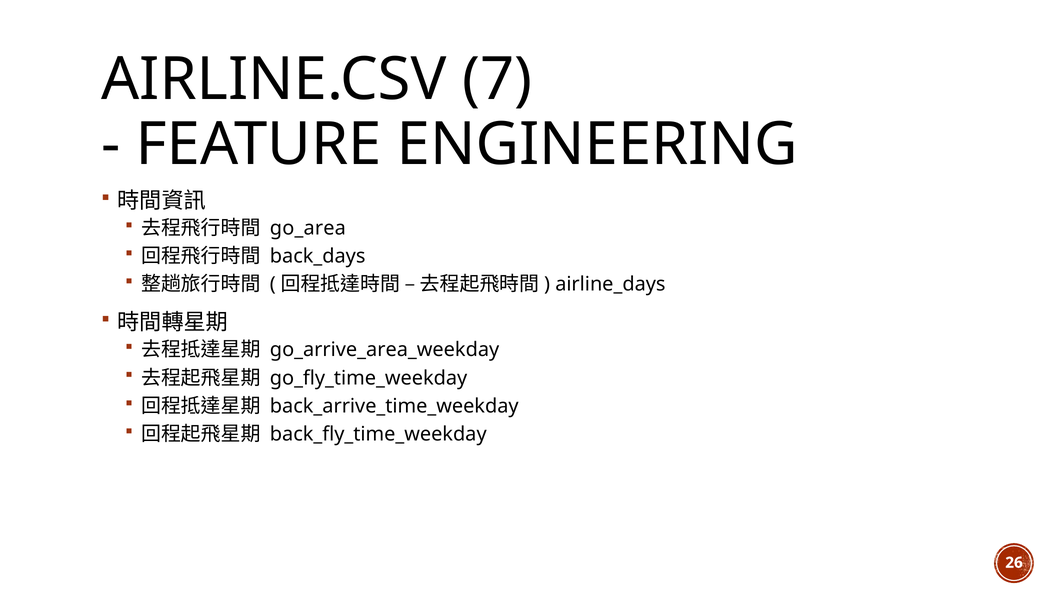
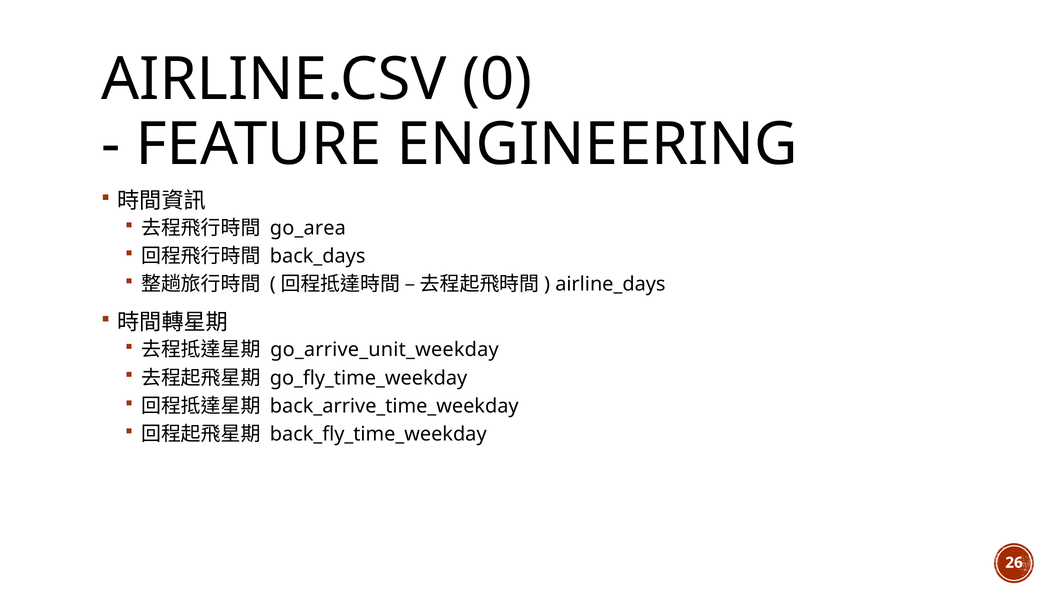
7: 7 -> 0 (497, 80)
go_arrive_area_weekday: go_arrive_area_weekday -> go_arrive_unit_weekday (384, 350)
